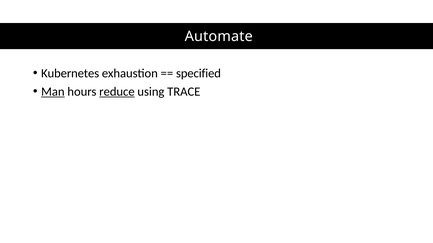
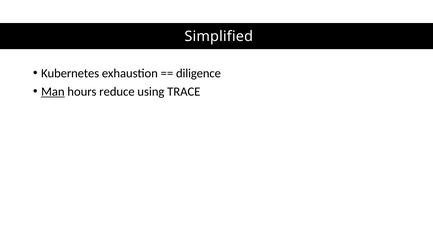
Automate: Automate -> Simplified (219, 37)
specified: specified -> diligence (198, 73)
reduce underline: present -> none (117, 92)
